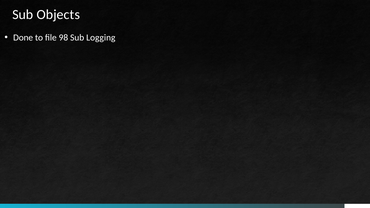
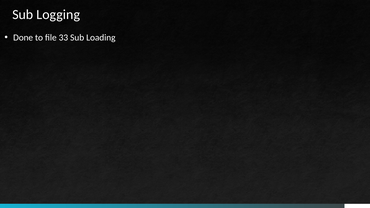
Objects: Objects -> Logging (58, 14)
98: 98 -> 33 (63, 38)
Logging: Logging -> Loading (101, 38)
